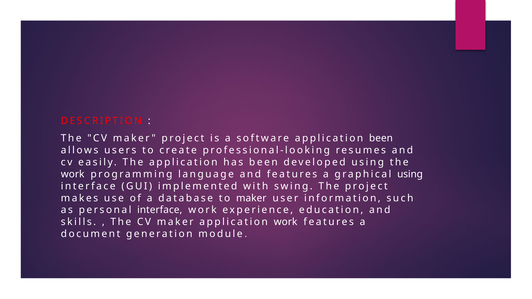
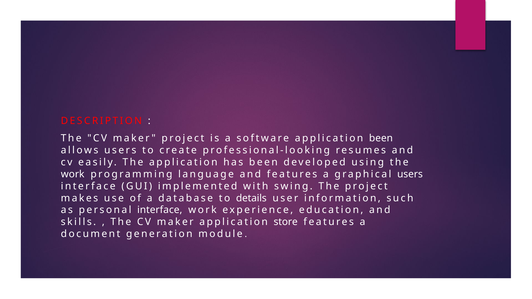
graphical using: using -> users (410, 174)
to maker: maker -> details (251, 198)
application work: work -> store (286, 222)
